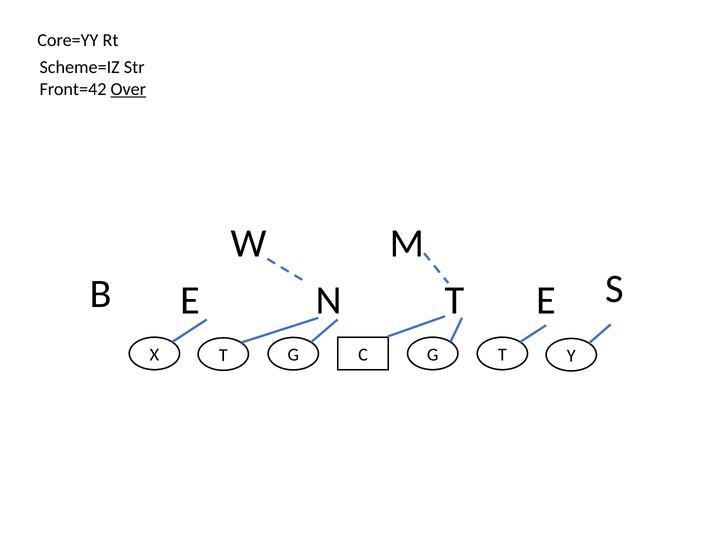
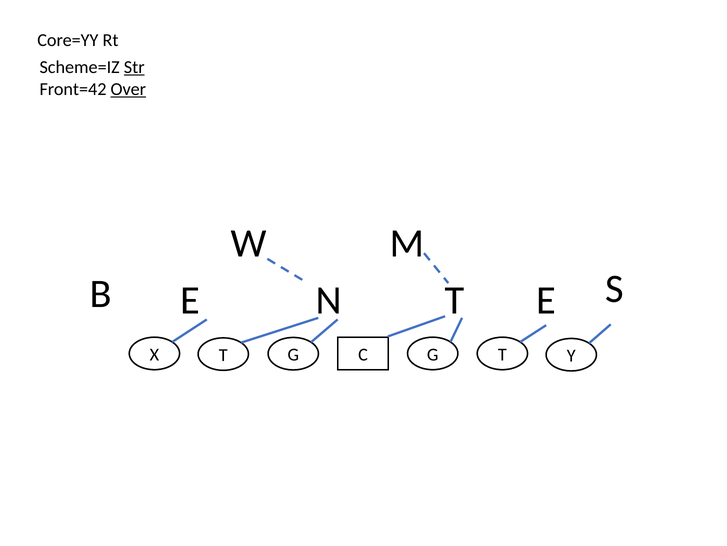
Str underline: none -> present (134, 67)
